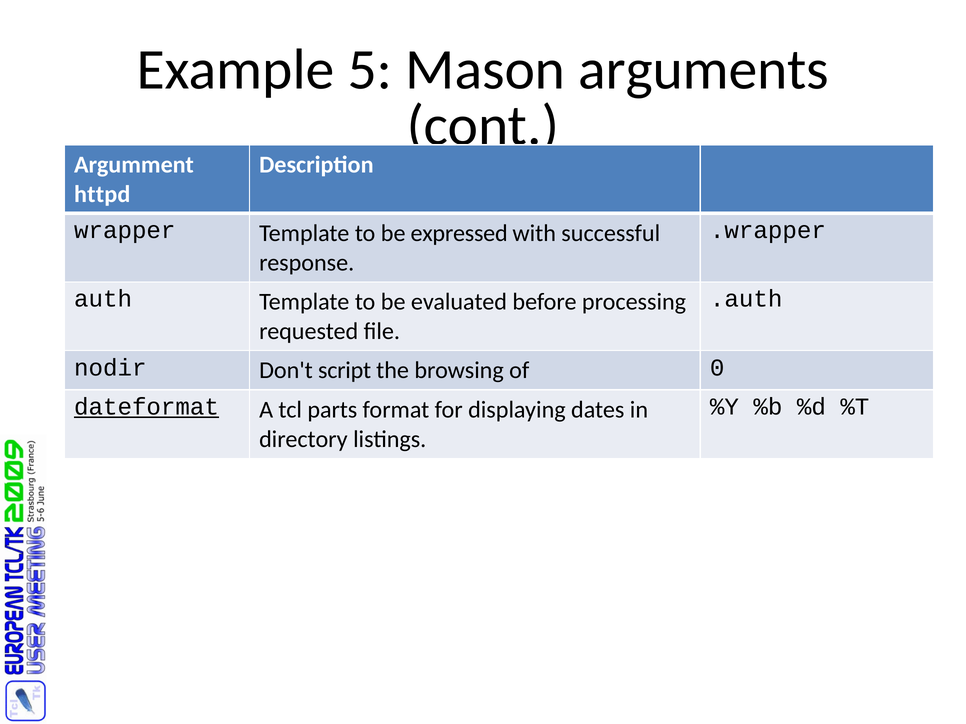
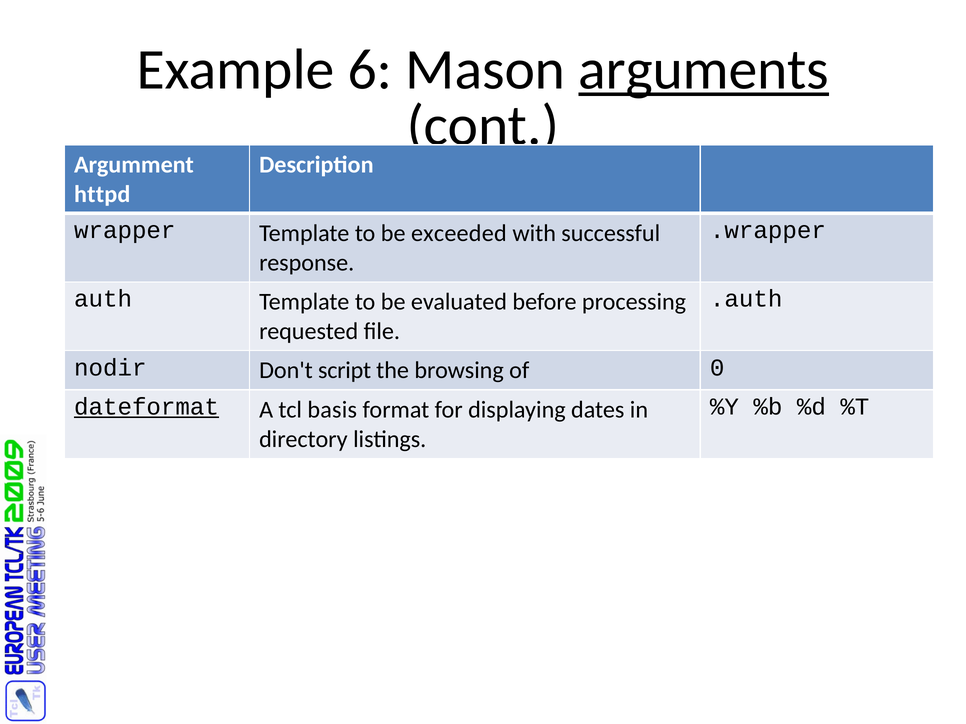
5: 5 -> 6 (370, 70)
arguments underline: none -> present (704, 70)
expressed: expressed -> exceeded (459, 233)
parts: parts -> basis (332, 410)
